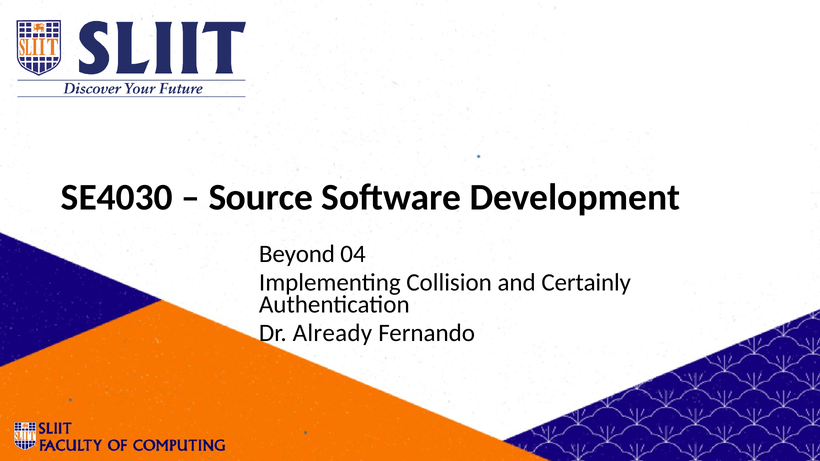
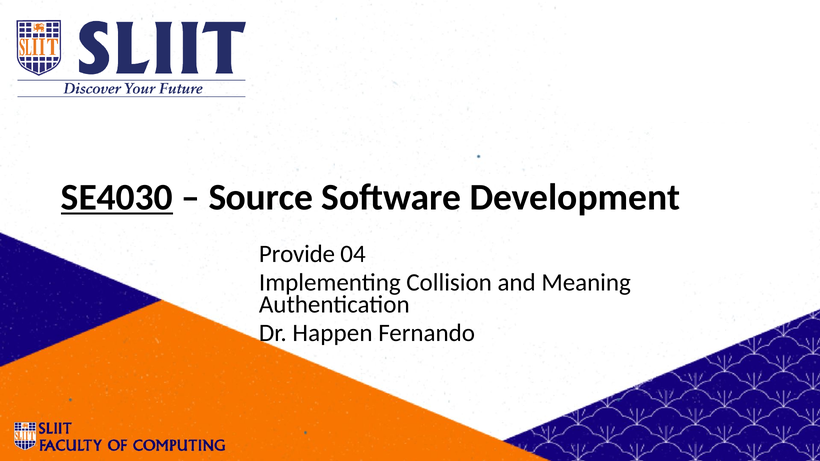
SE4030 underline: none -> present (117, 197)
Beyond: Beyond -> Provide (297, 254)
Certainly: Certainly -> Meaning (586, 283)
Already: Already -> Happen (332, 333)
